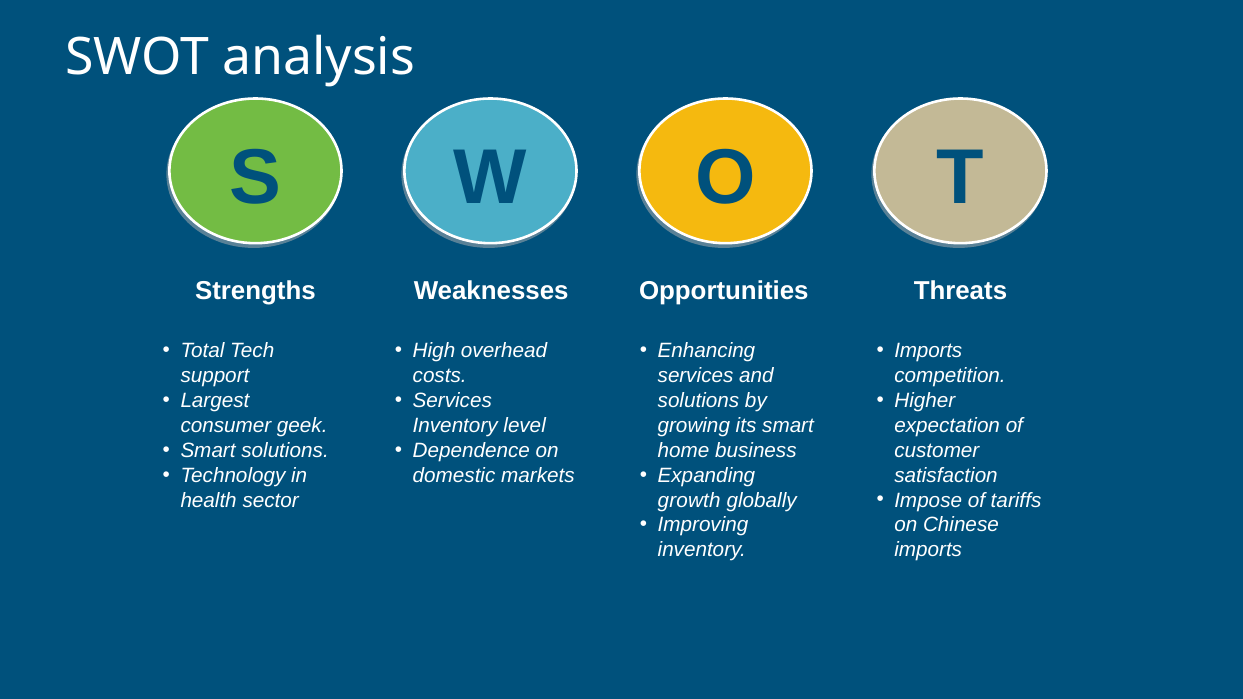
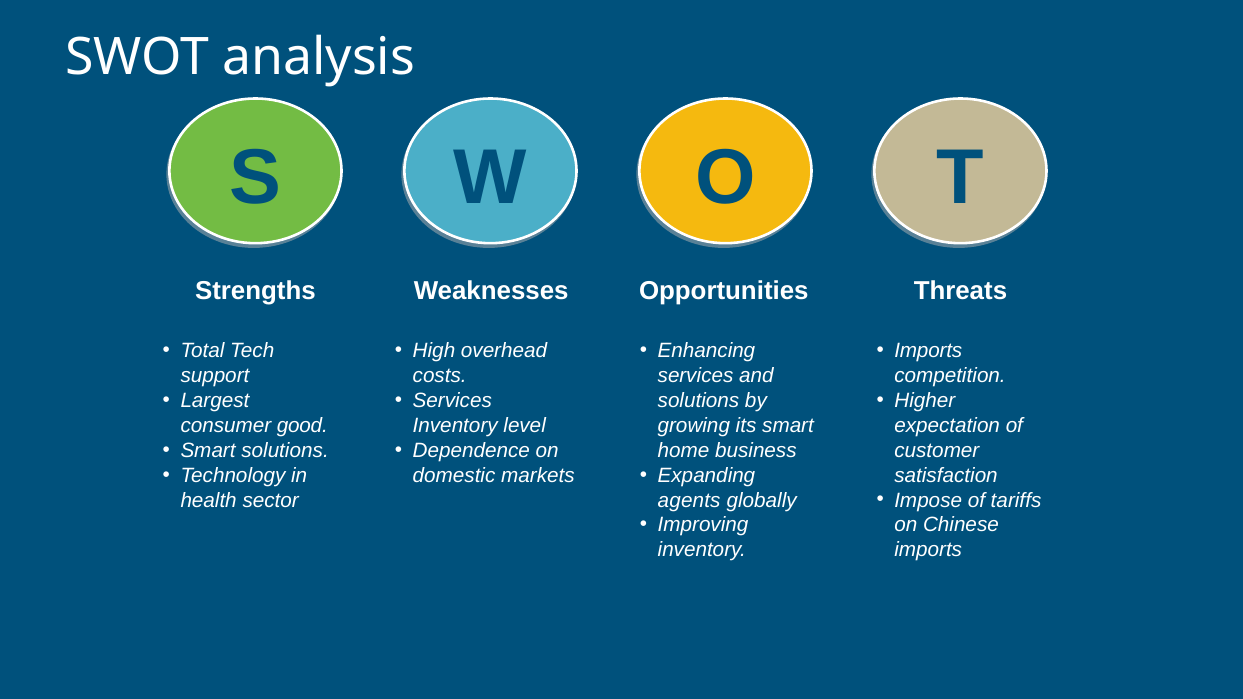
geek: geek -> good (302, 426)
growth: growth -> agents (689, 500)
